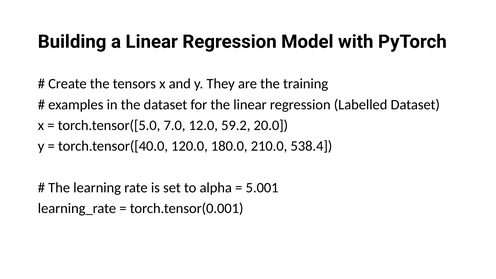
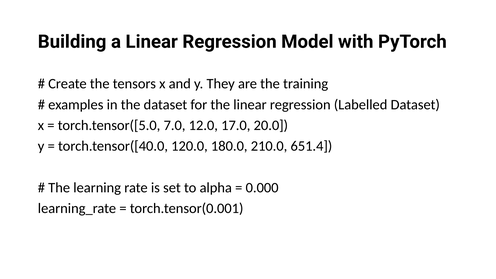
59.2: 59.2 -> 17.0 (236, 125)
538.4: 538.4 -> 651.4 (311, 146)
5.001: 5.001 -> 0.000 (262, 188)
